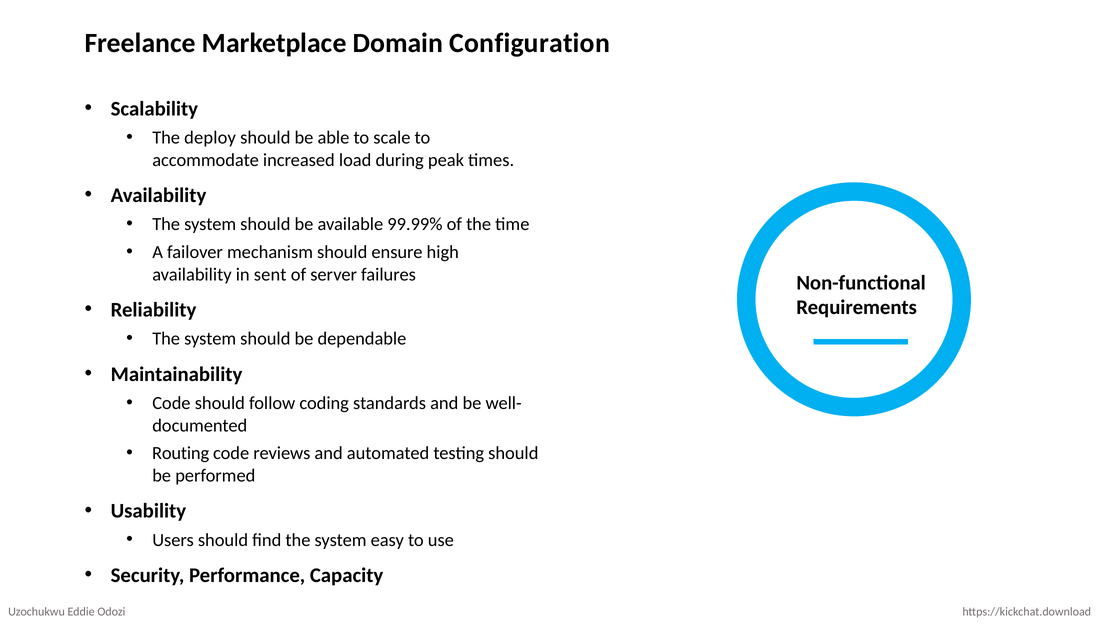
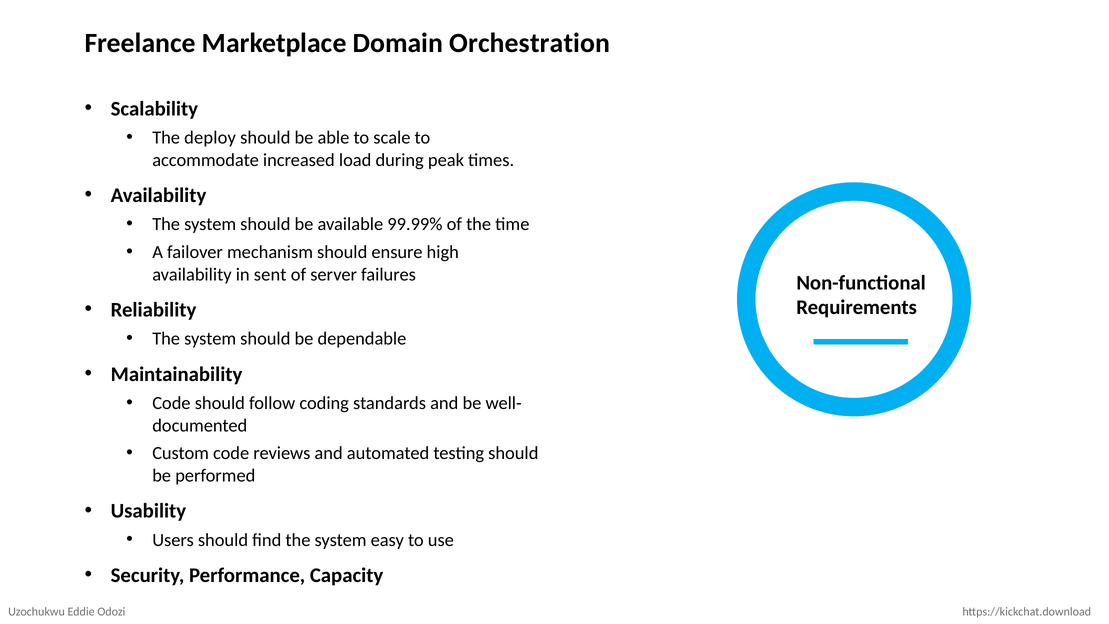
Configuration: Configuration -> Orchestration (530, 43)
Routing: Routing -> Custom (181, 453)
